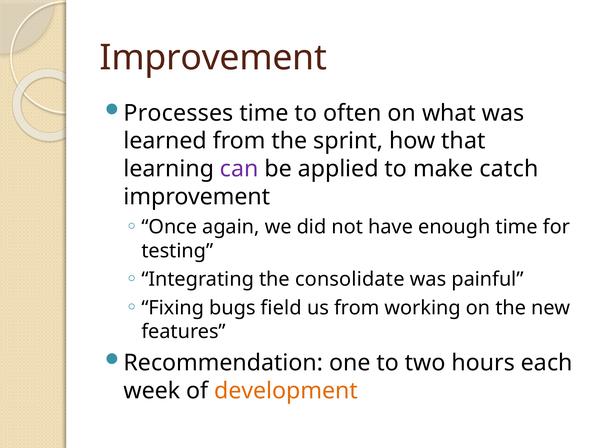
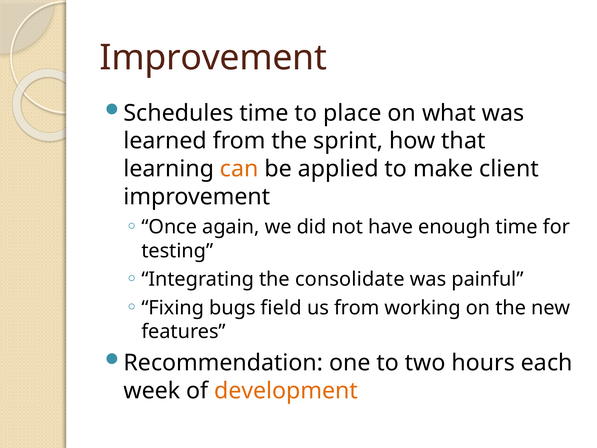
Processes: Processes -> Schedules (179, 113)
often: often -> place (352, 113)
can colour: purple -> orange (239, 169)
catch: catch -> client (509, 169)
